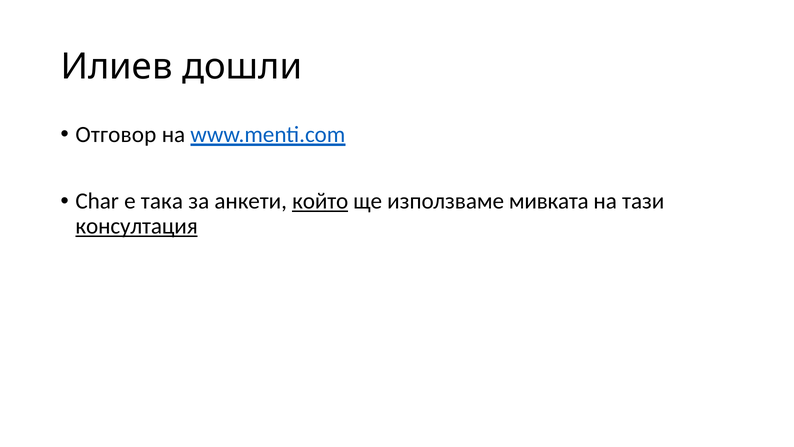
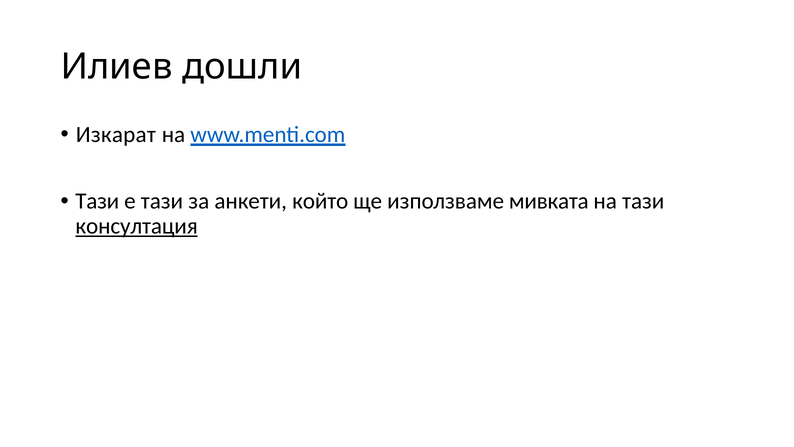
Отговор: Отговор -> Изкарат (116, 135)
Char: Char -> Тази (97, 201)
е така: така -> тази (162, 201)
който underline: present -> none (320, 201)
